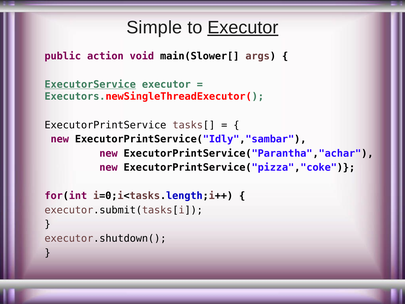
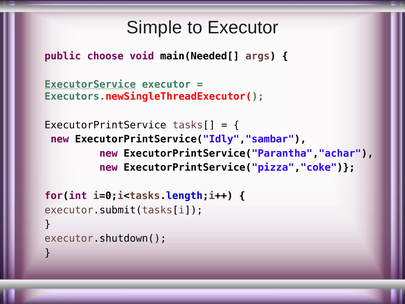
Executor underline: present -> none (243, 28)
action: action -> choose (105, 56)
main(Slower[: main(Slower[ -> main(Needed[ (200, 56)
